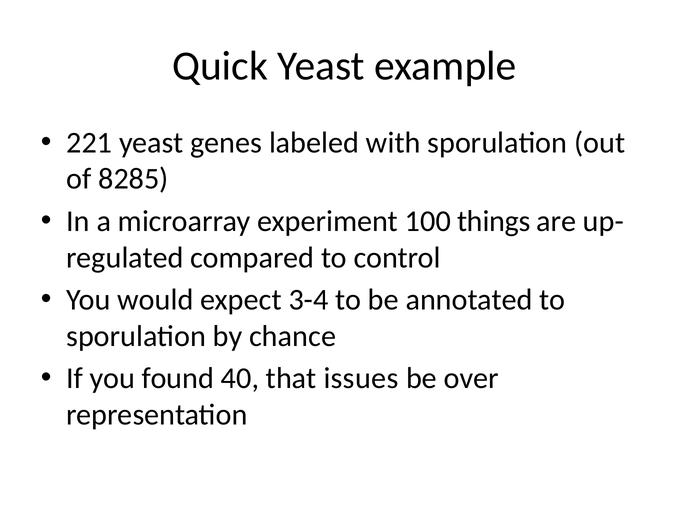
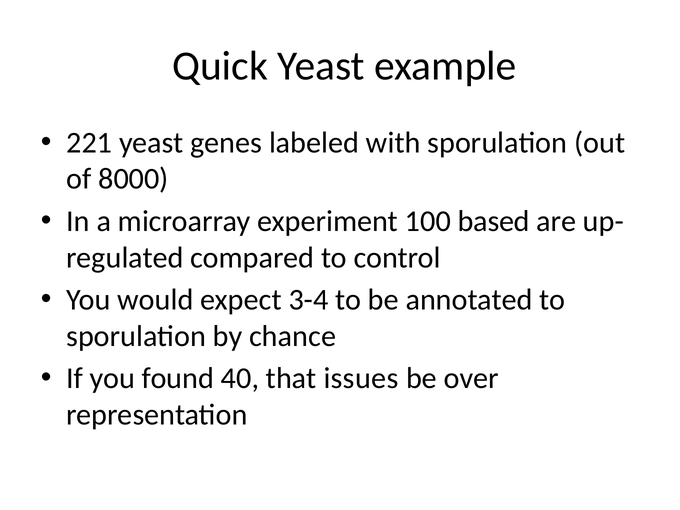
8285: 8285 -> 8000 (133, 179)
things: things -> based (494, 221)
